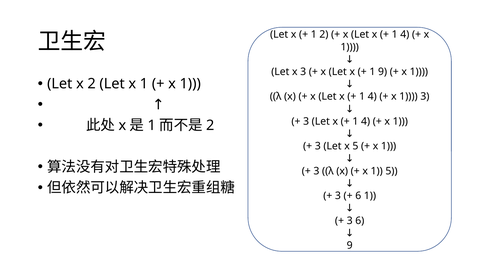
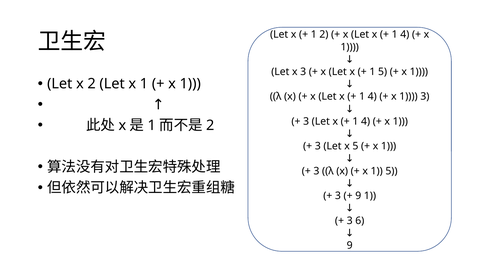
9: 9 -> 5 (383, 72)
6: 6 -> 9 (358, 196)
